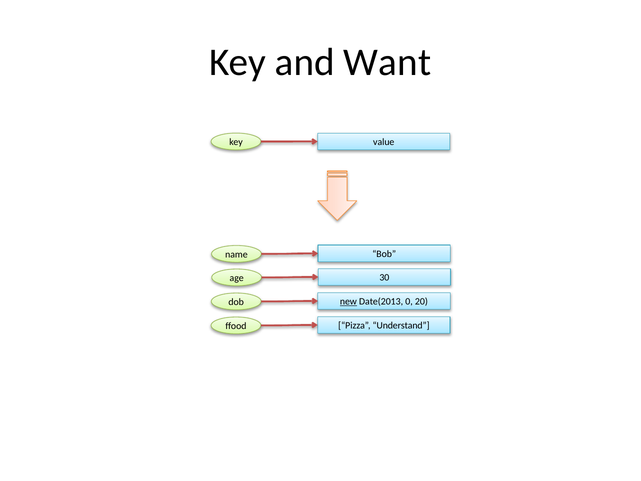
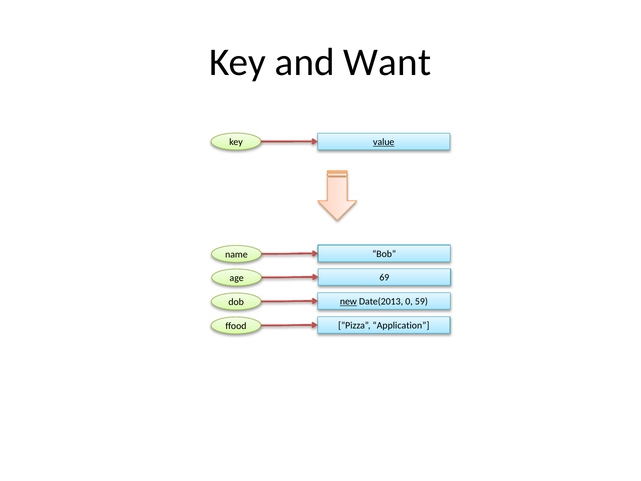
value underline: none -> present (384, 142)
30: 30 -> 69 (384, 278)
20: 20 -> 59 (421, 302)
Understand: Understand -> Application (401, 325)
